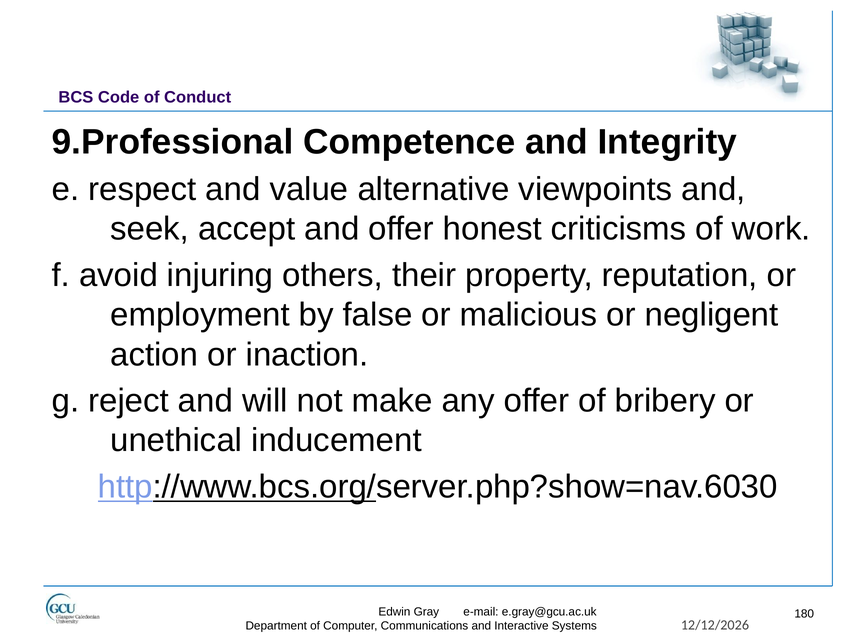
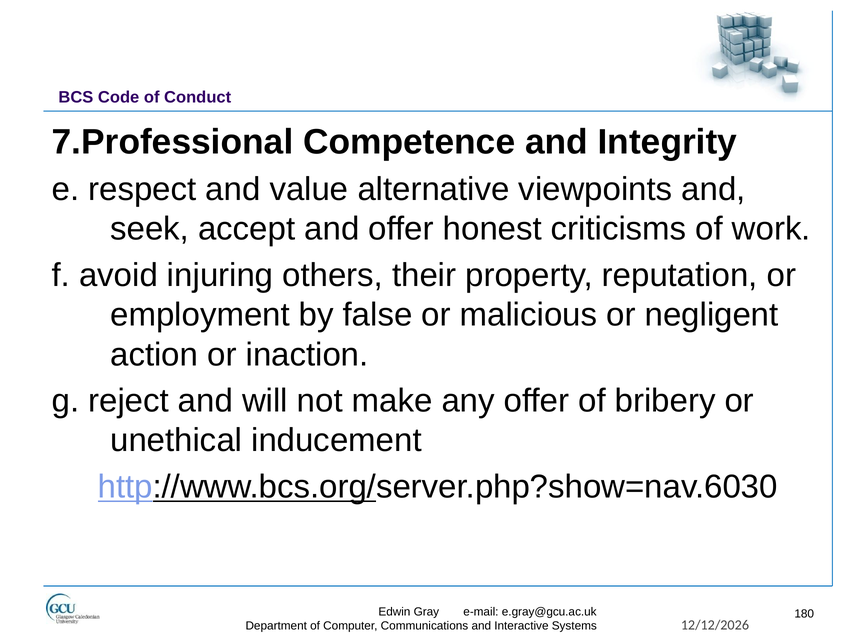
9.Professional: 9.Professional -> 7.Professional (173, 142)
